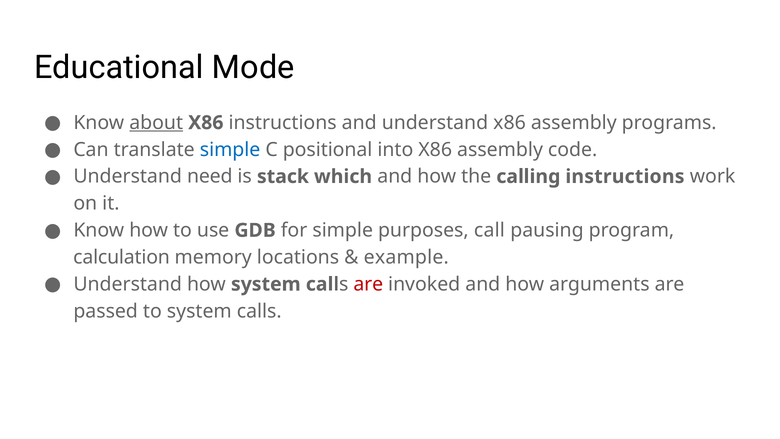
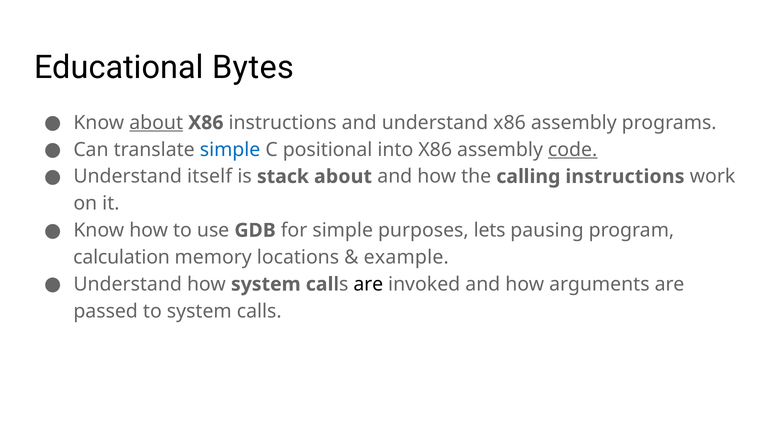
Mode: Mode -> Bytes (253, 68)
code underline: none -> present (573, 150)
need: need -> itself (210, 176)
stack which: which -> about (343, 176)
purposes call: call -> lets (490, 230)
are colour: red -> black (368, 284)
